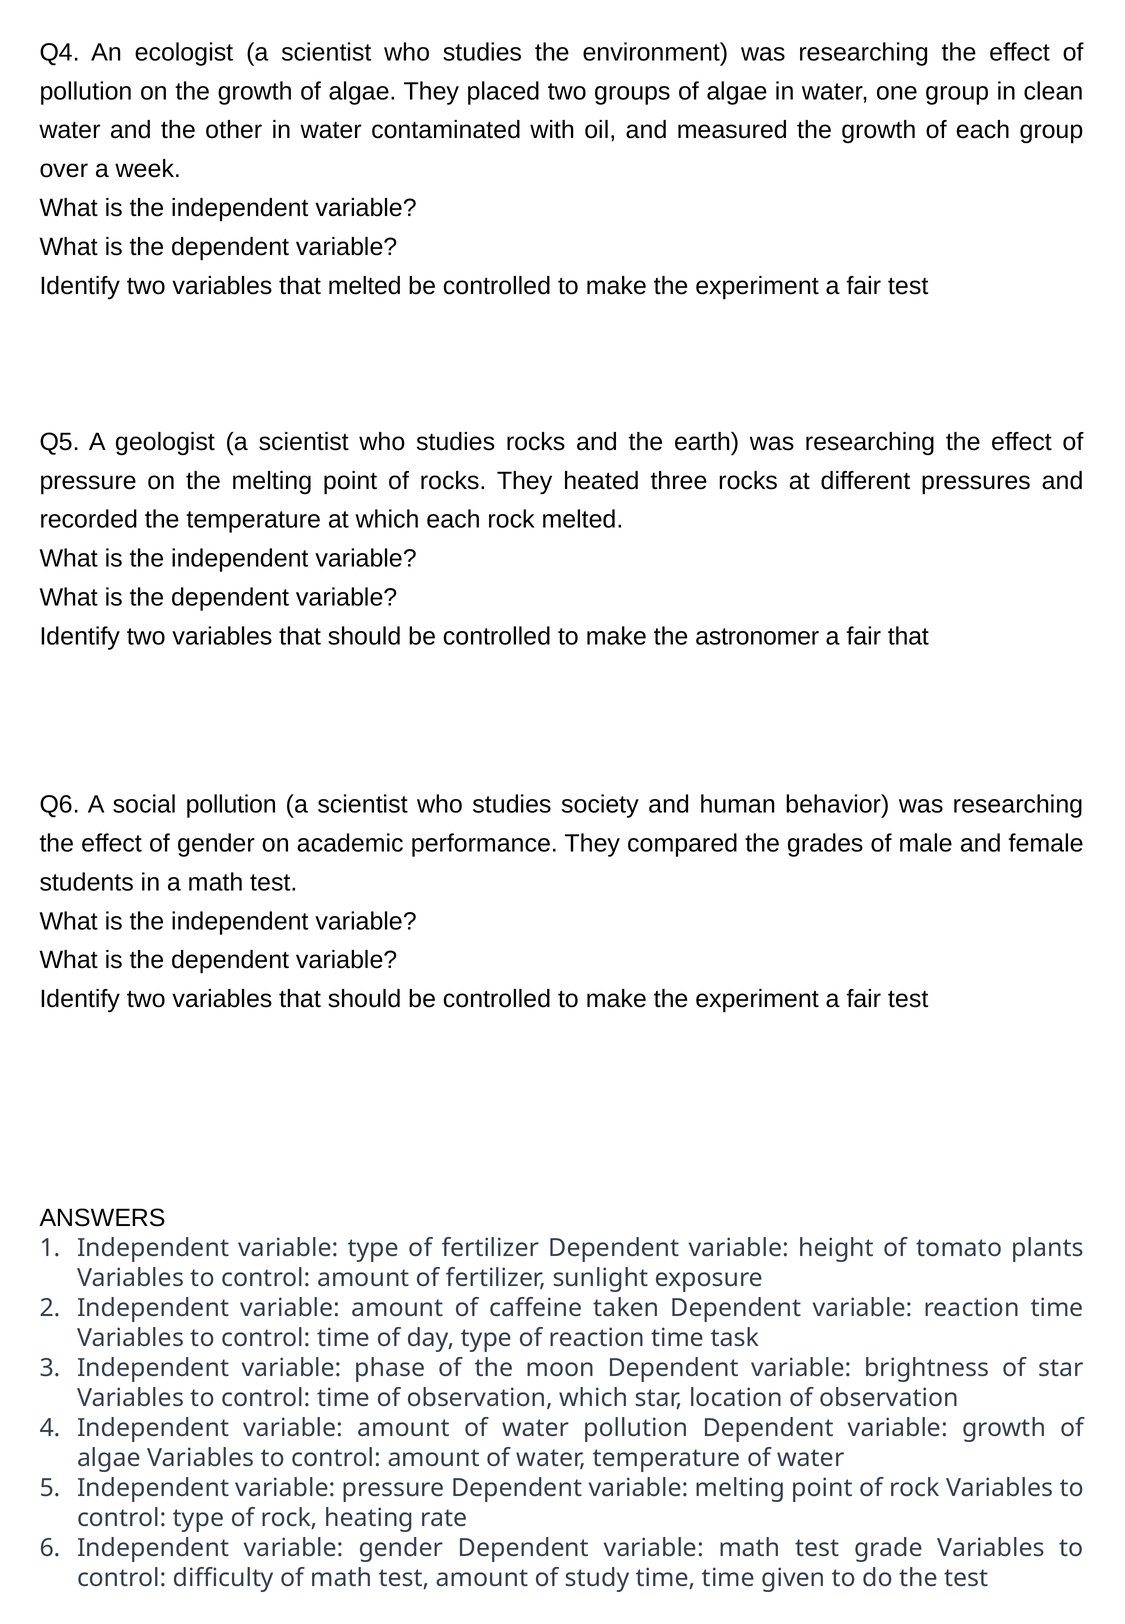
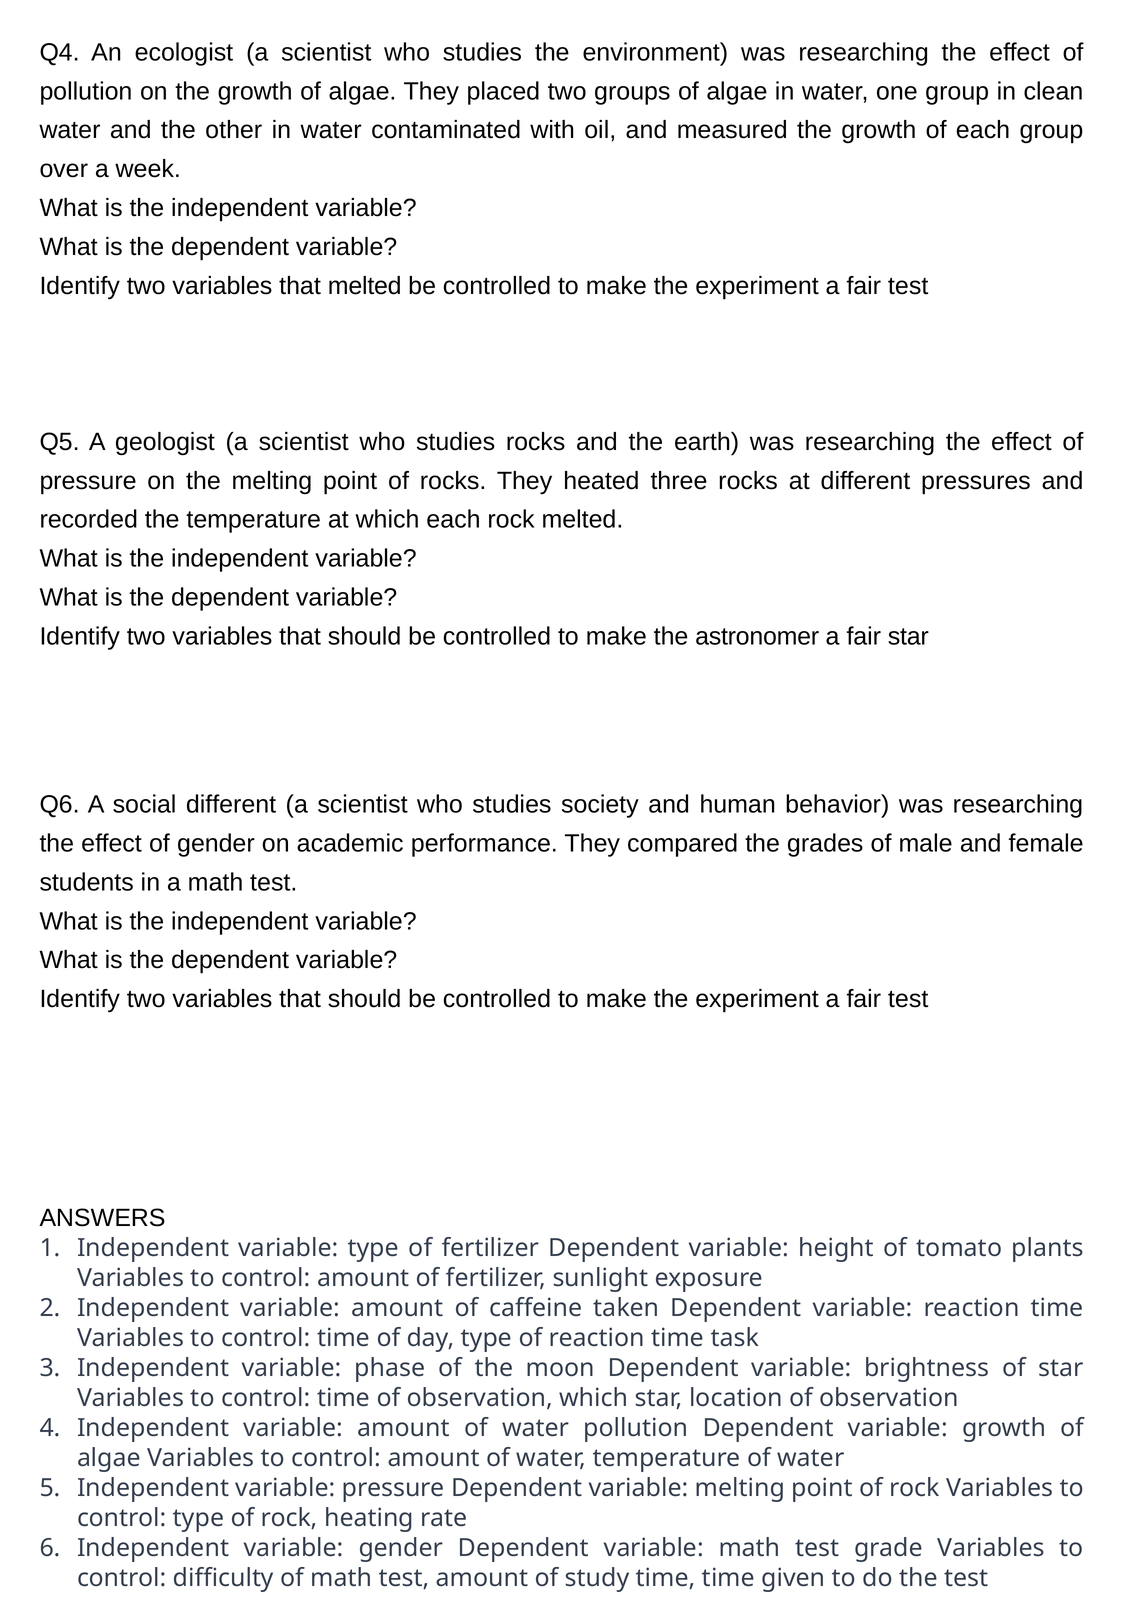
fair that: that -> star (908, 637)
social pollution: pollution -> different (231, 805)
